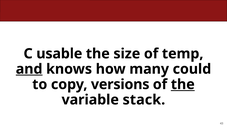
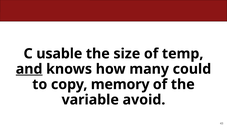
versions: versions -> memory (120, 84)
the underline: present -> none (183, 84)
stack: stack -> avoid (144, 100)
